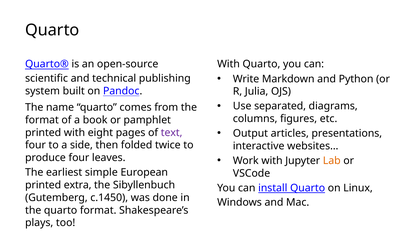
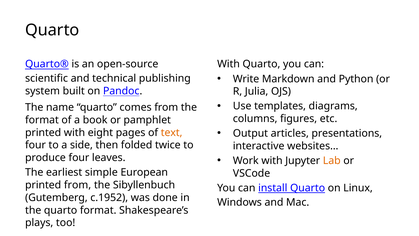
separated: separated -> templates (280, 106)
text colour: purple -> orange (172, 132)
printed extra: extra -> from (78, 185)
c.1450: c.1450 -> c.1952 (109, 197)
